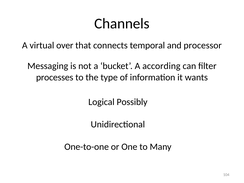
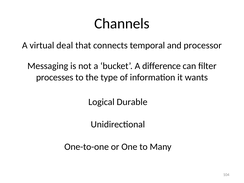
over: over -> deal (65, 45)
according: according -> difference (161, 66)
Possibly: Possibly -> Durable (132, 102)
